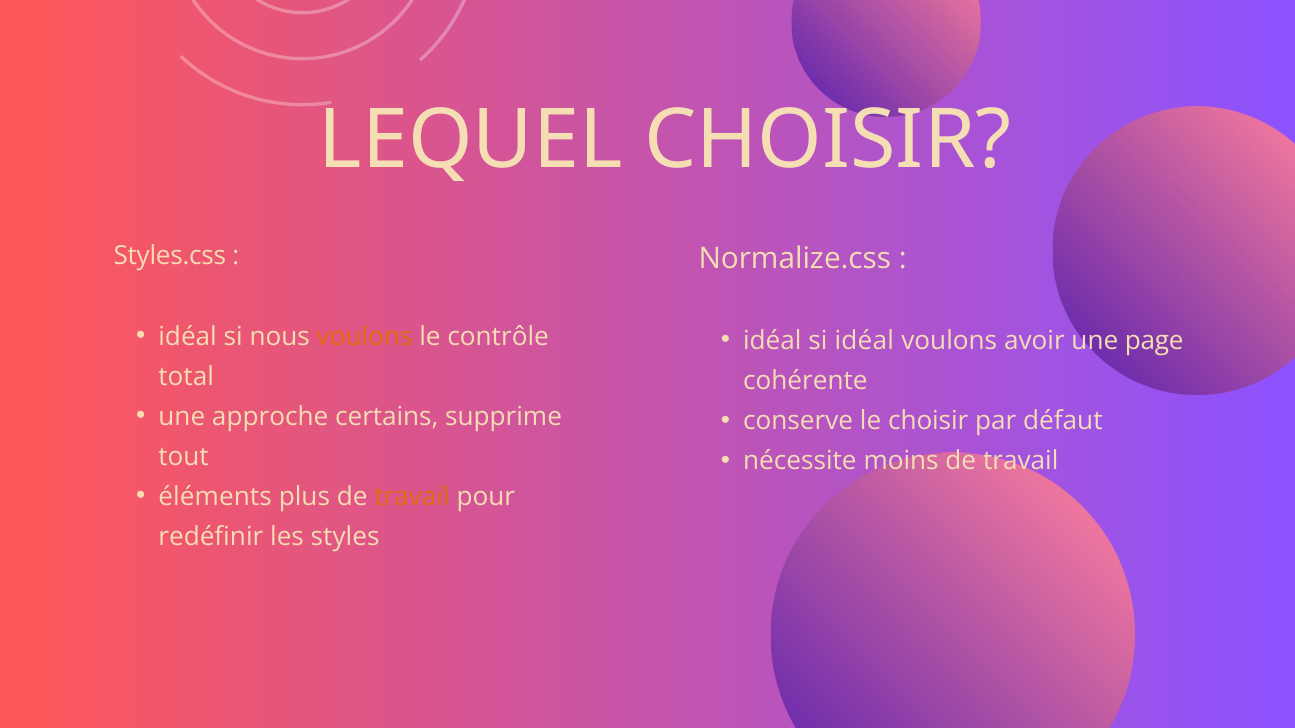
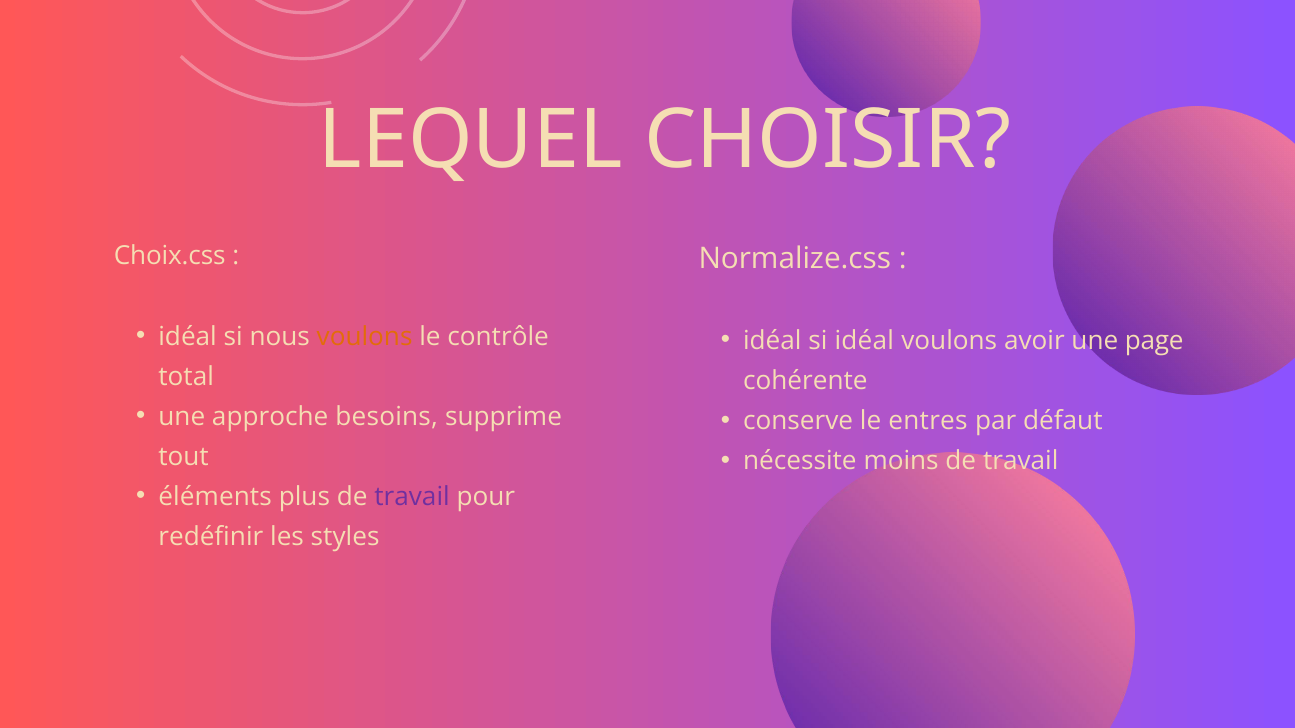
Styles.css: Styles.css -> Choix.css (170, 256)
certains: certains -> besoins (387, 417)
le choisir: choisir -> entres (928, 421)
travail colour: orange -> purple (412, 497)
